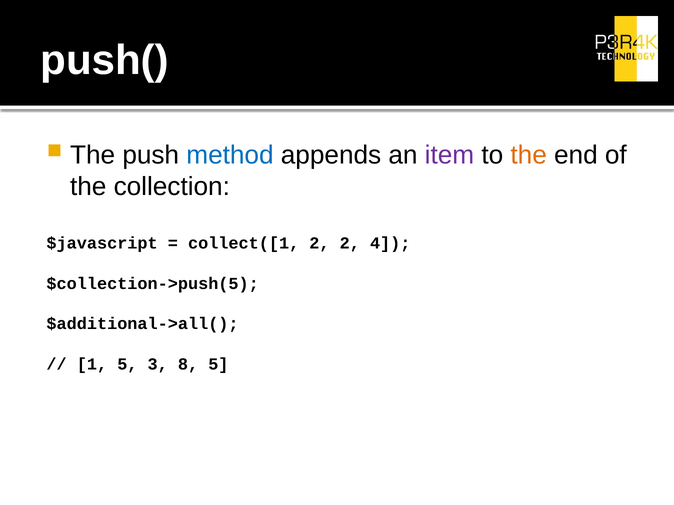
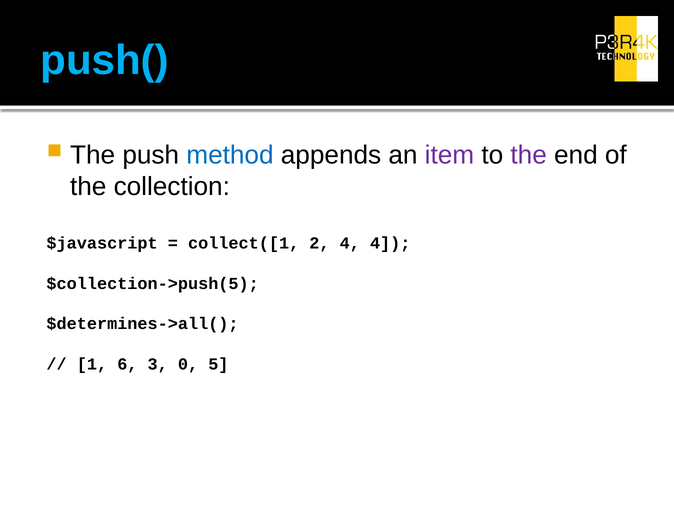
push( colour: white -> light blue (105, 61)
the colour: orange -> purple (529, 155)
2 2: 2 -> 4 (350, 243)
$additional->all(: $additional->all( -> $determines->all( (143, 324)
1 5: 5 -> 6 (127, 365)
8: 8 -> 0 (188, 365)
